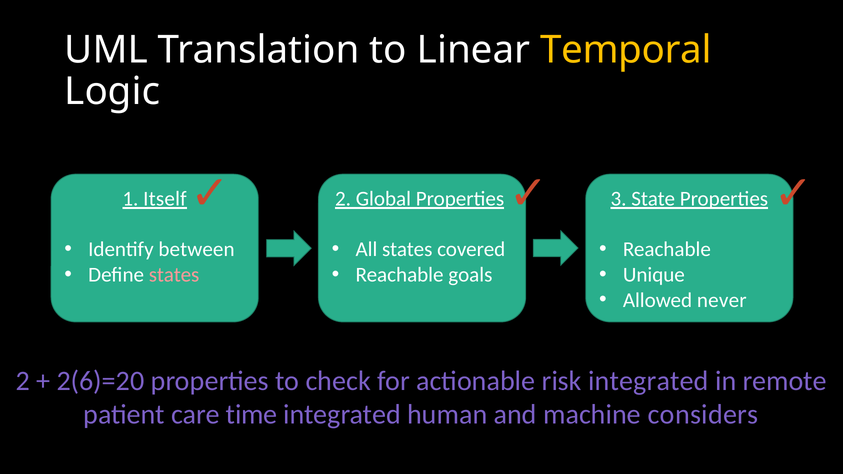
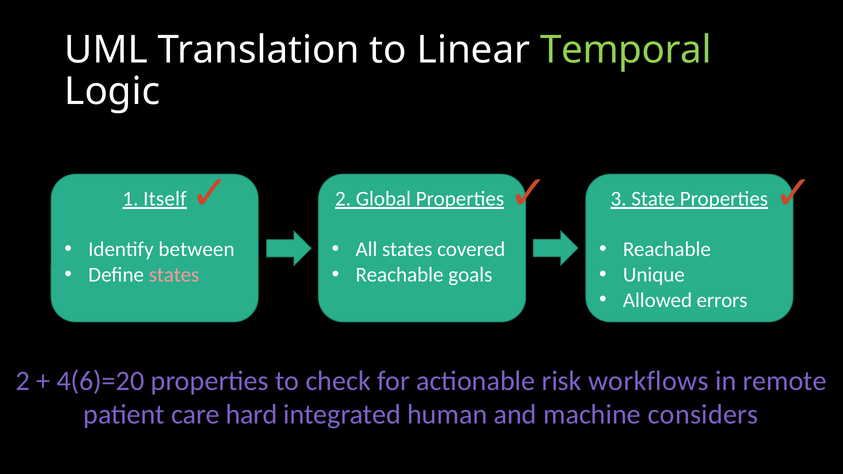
Temporal colour: yellow -> light green (626, 50)
never: never -> errors (722, 300)
2(6)=20: 2(6)=20 -> 4(6)=20 (100, 381)
risk integrated: integrated -> workflows (648, 381)
time: time -> hard (252, 415)
